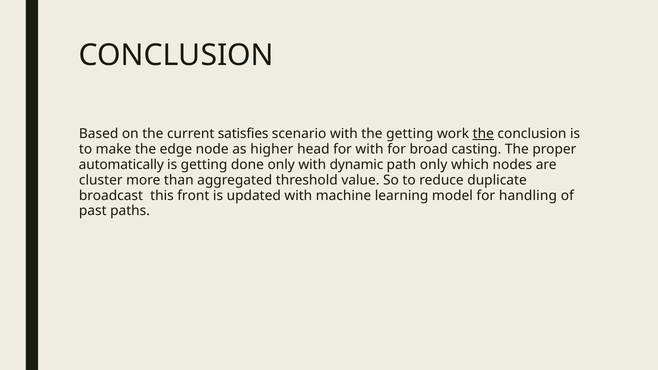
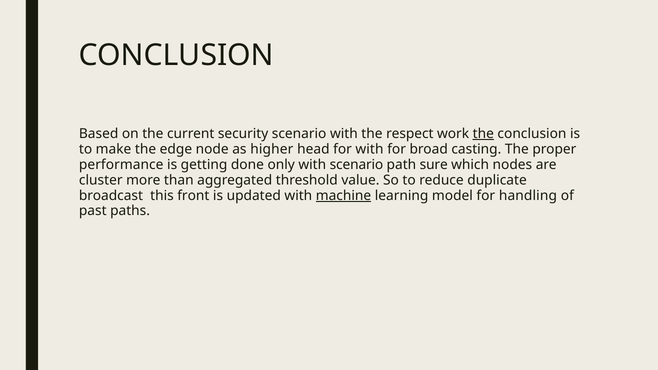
satisfies: satisfies -> security (243, 134)
the getting: getting -> respect (410, 134)
automatically: automatically -> performance (121, 165)
with dynamic: dynamic -> scenario (356, 165)
path only: only -> sure (434, 165)
machine underline: none -> present (344, 196)
